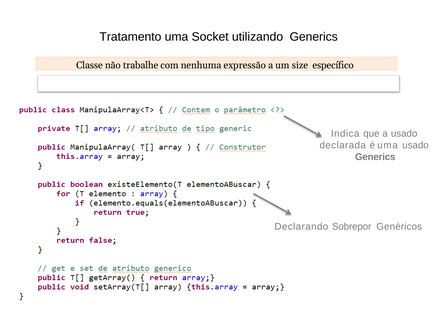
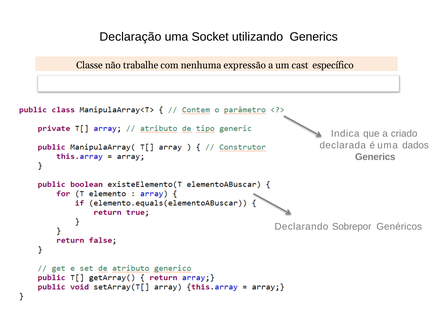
Tratamento: Tratamento -> Declaração (130, 37)
size: size -> cast (300, 65)
a usado: usado -> criado (404, 133)
uma usado: usado -> dados (416, 145)
